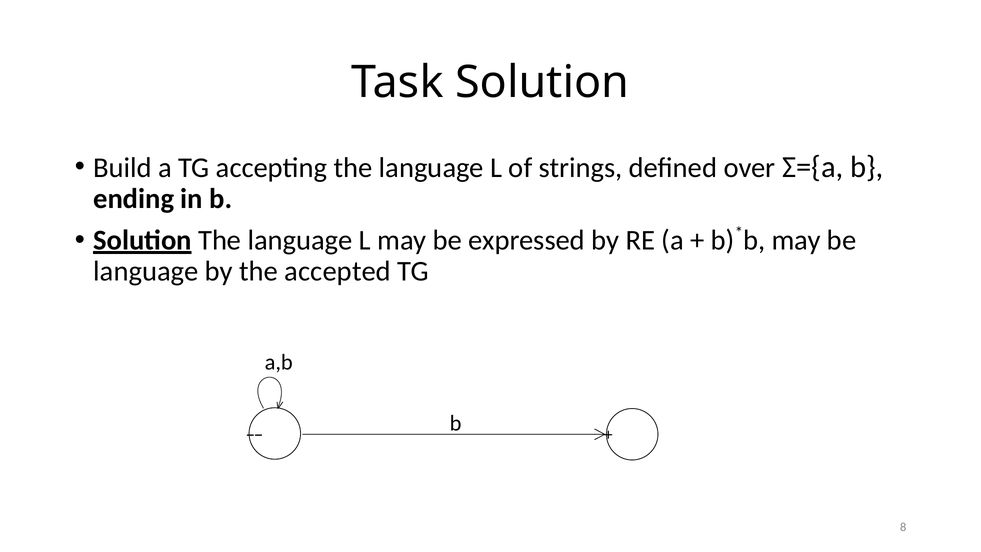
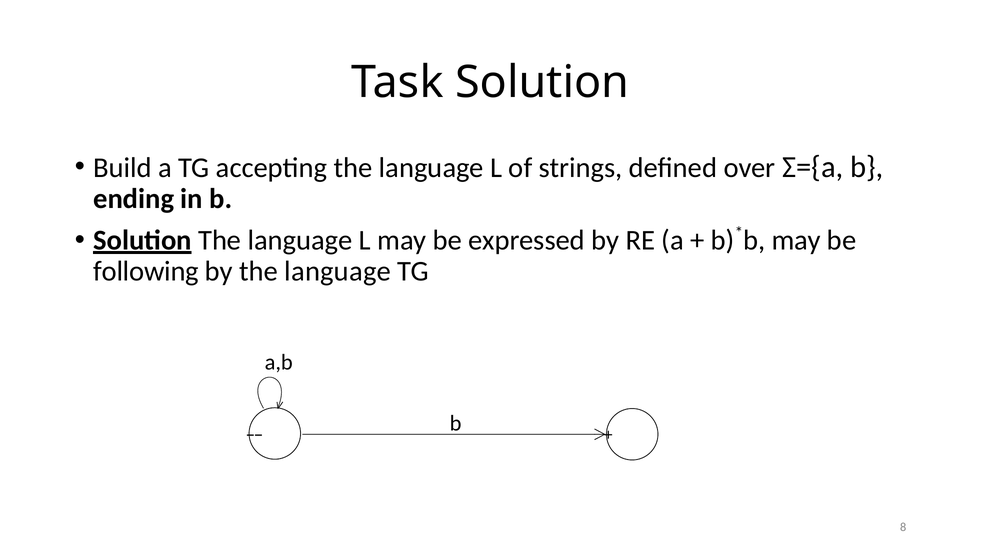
language: language -> following (146, 271)
by the accepted: accepted -> language (338, 271)
